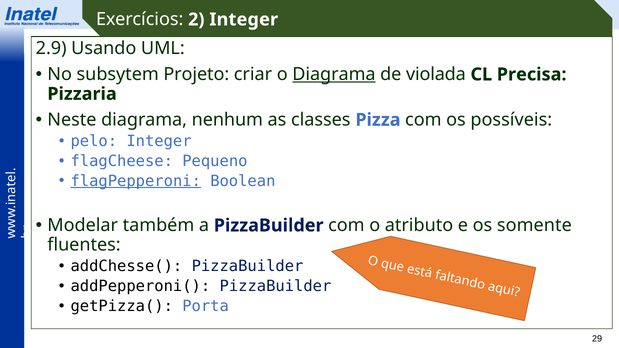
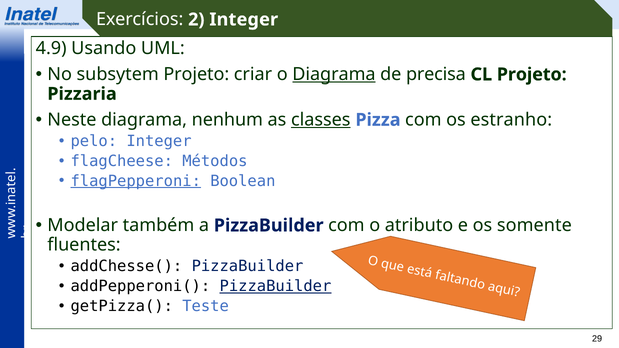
2.9: 2.9 -> 4.9 (51, 49)
violada: violada -> precisa (436, 74)
CL Precisa: Precisa -> Projeto (532, 74)
classes underline: none -> present (321, 120)
possíveis: possíveis -> estranho (511, 120)
Pequeno: Pequeno -> Métodos (215, 161)
PizzaBuilder underline: none -> present (275, 286)
Porta: Porta -> Teste (206, 306)
